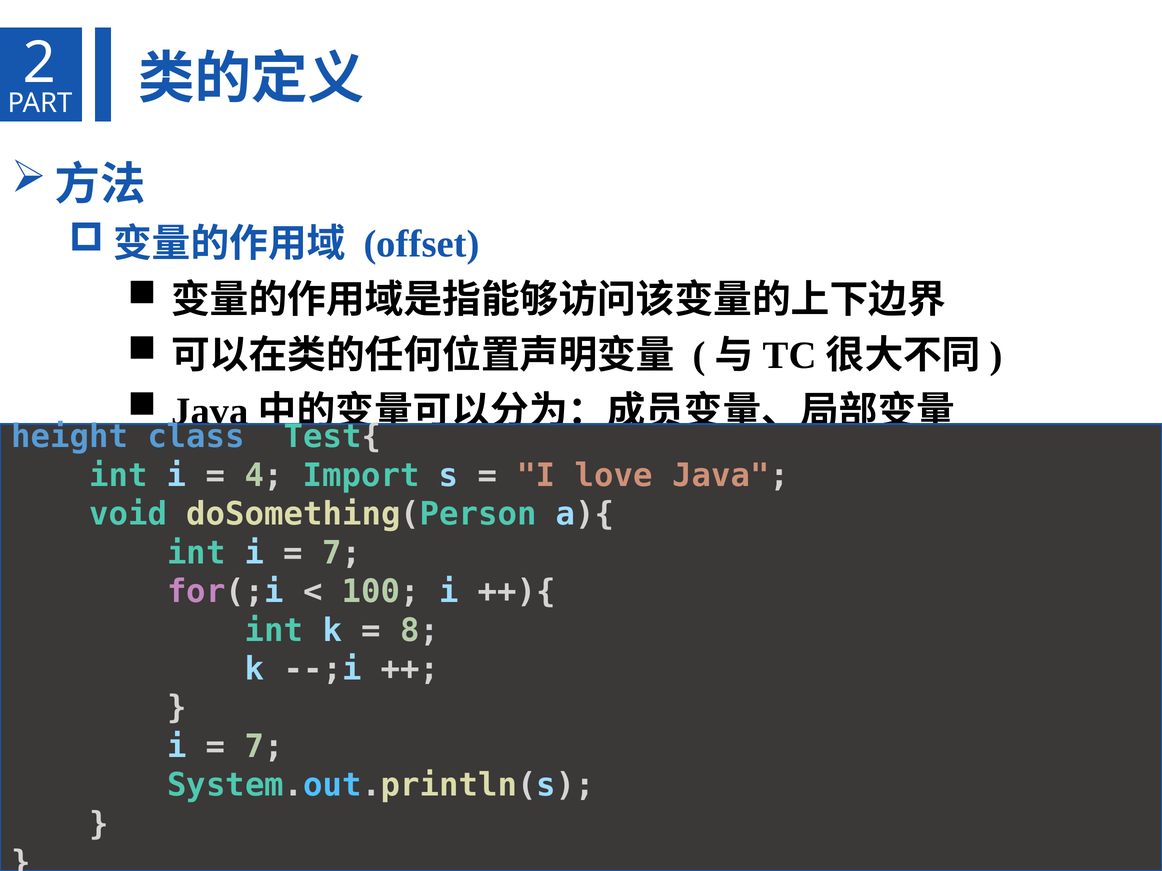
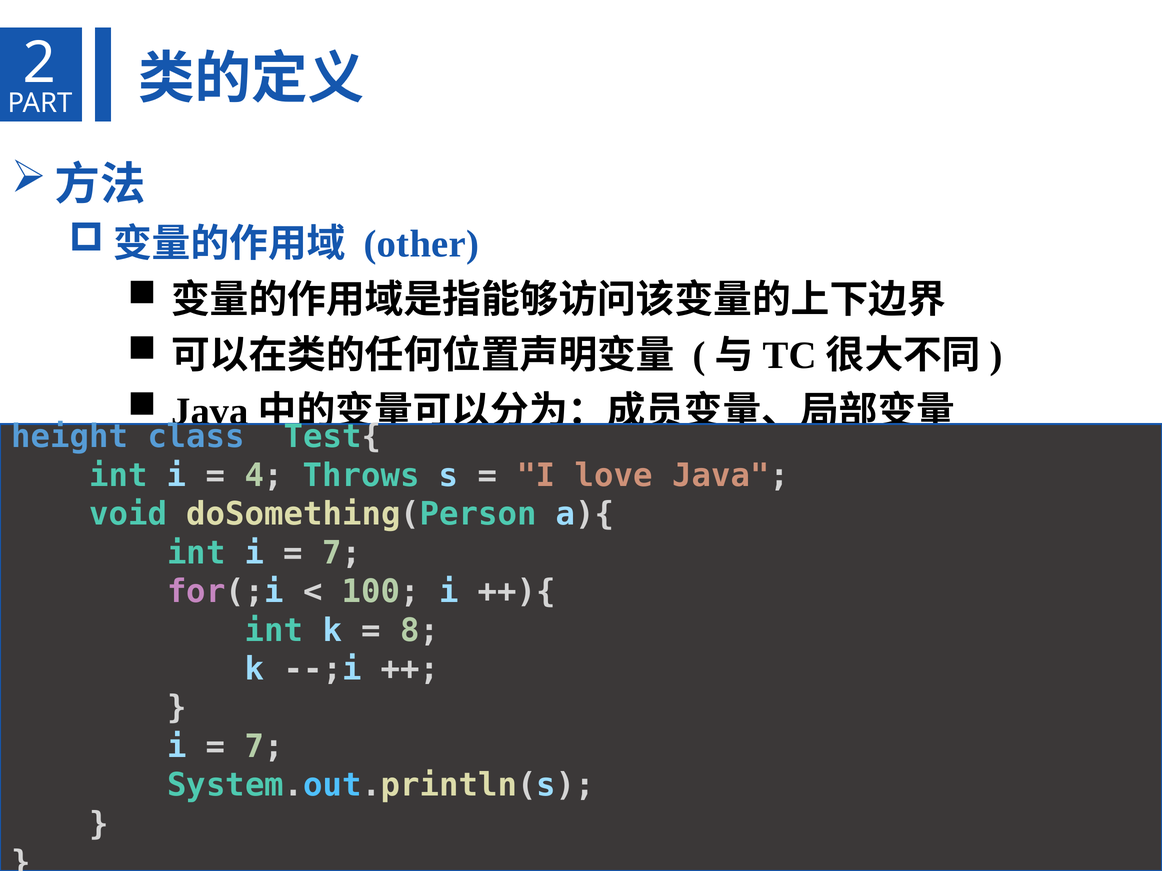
offset: offset -> other (421, 244)
Import: Import -> Throws (361, 476)
